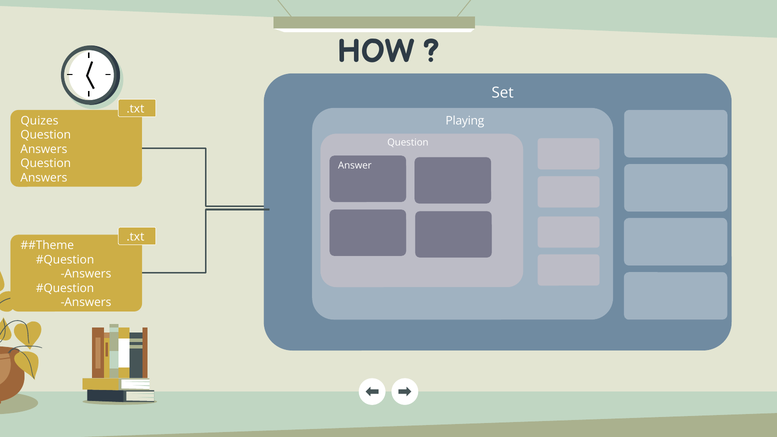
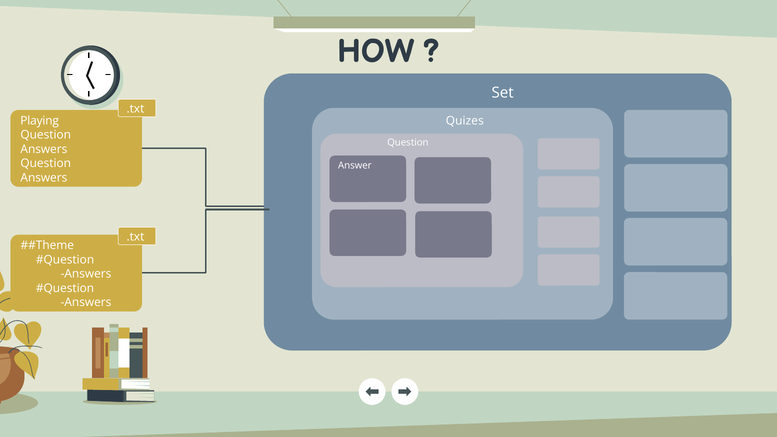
Quizes: Quizes -> Playing (40, 121)
Playing: Playing -> Quizes (465, 121)
